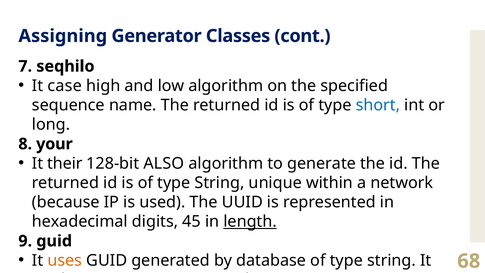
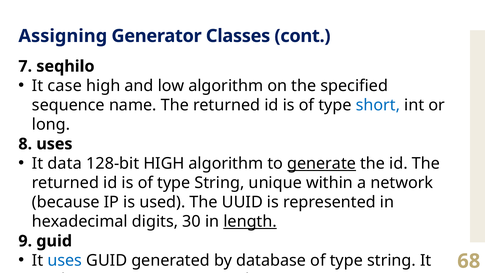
8 your: your -> uses (54, 144)
their: their -> data (65, 163)
128-bit ALSO: ALSO -> HIGH (164, 163)
generate underline: none -> present (322, 163)
45: 45 -> 30 (192, 222)
uses colour: orange -> blue (65, 260)
